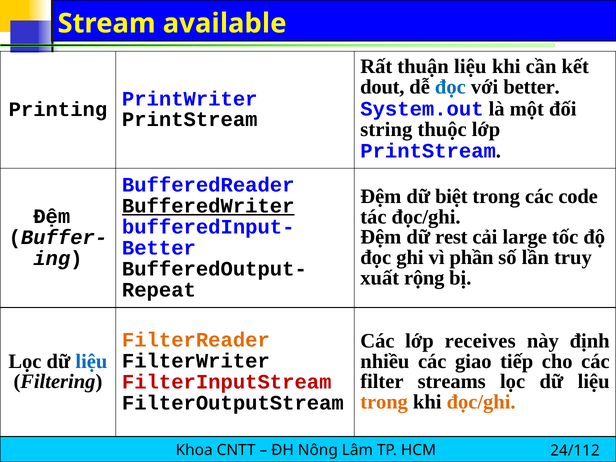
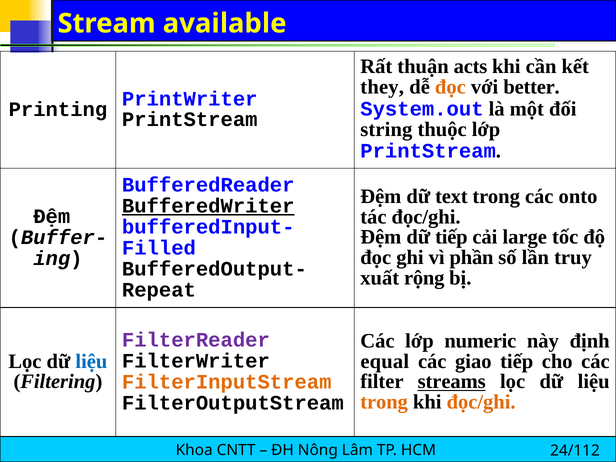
thuận liệu: liệu -> acts (470, 67)
dout: dout -> they (382, 87)
đọc colour: blue -> orange (450, 87)
biệt: biệt -> text (451, 196)
code: code -> onto (578, 196)
dữ rest: rest -> tiếp (451, 237)
Better: Better -> Filled (159, 248)
receives: receives -> numeric (480, 341)
FilterReader colour: orange -> purple (196, 340)
nhiều: nhiều -> equal (385, 361)
streams underline: none -> present (452, 382)
FilterInputStream colour: red -> orange (227, 382)
